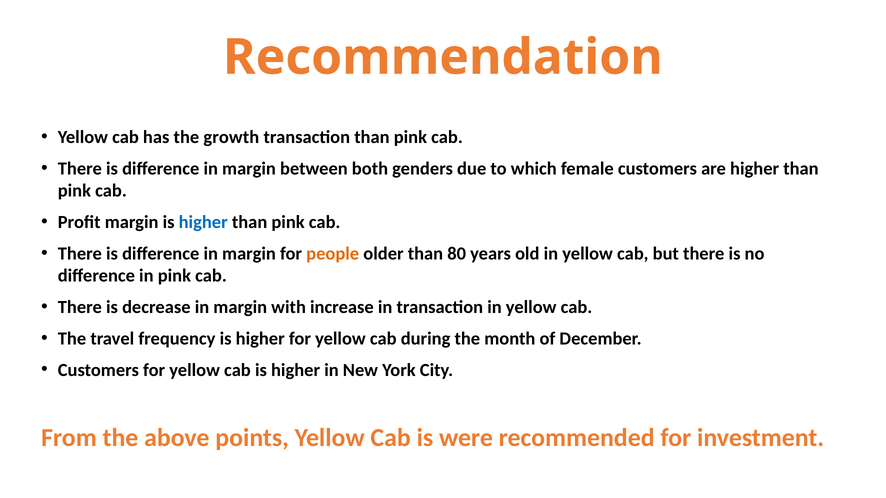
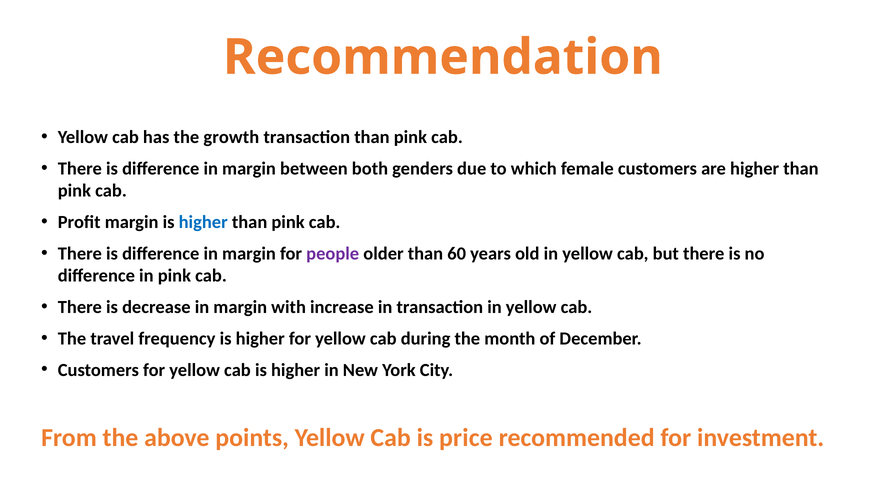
people colour: orange -> purple (333, 254)
80: 80 -> 60 (457, 254)
were: were -> price (466, 438)
